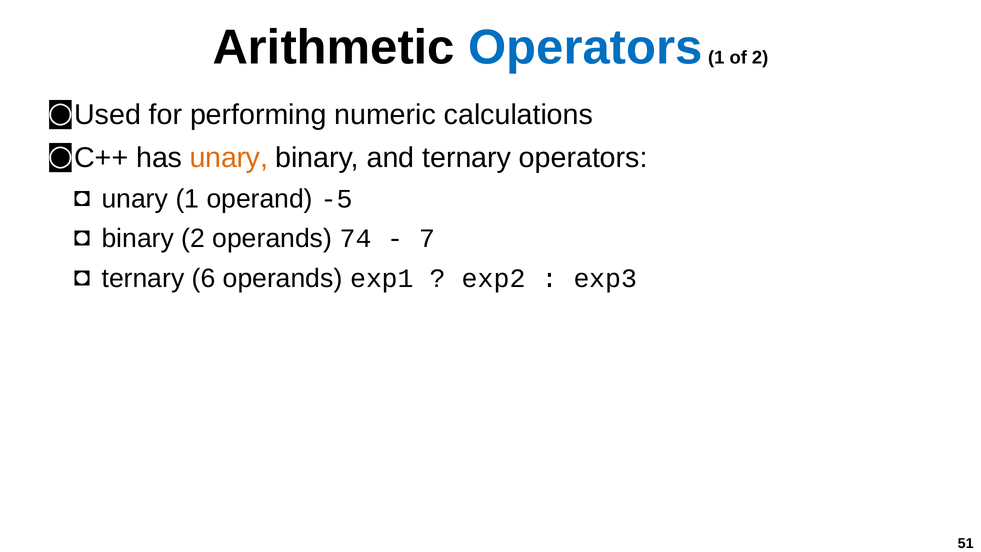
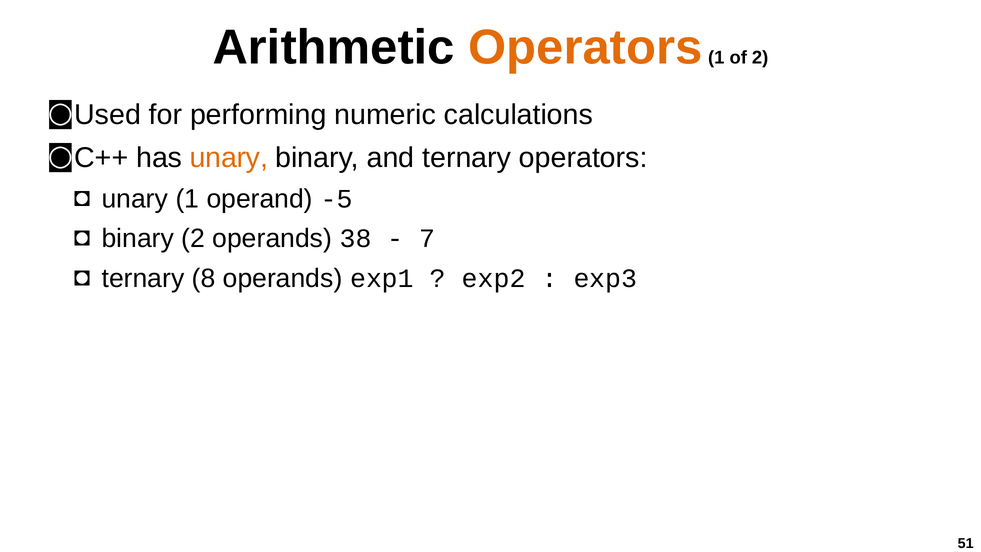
Operators colour: blue -> orange (585, 48)
74: 74 -> 38 (356, 239)
6: 6 -> 8 (204, 278)
